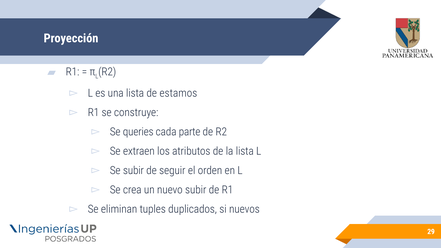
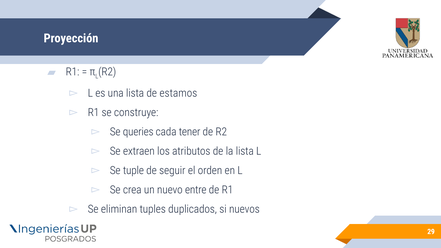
parte: parte -> tener (190, 132)
Se subir: subir -> tuple (133, 171)
nuevo subir: subir -> entre (196, 190)
